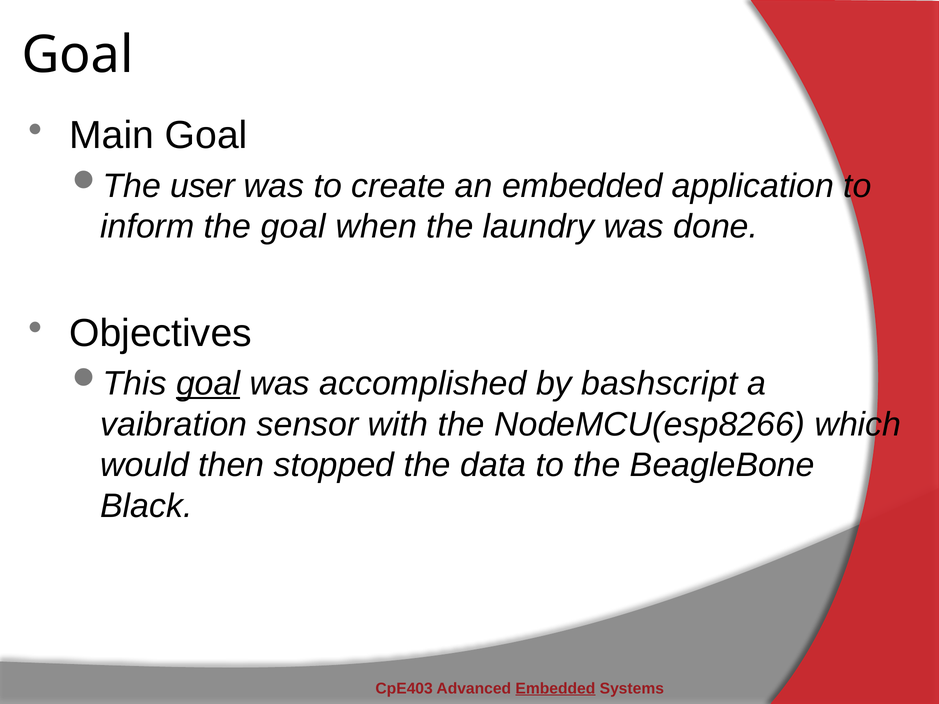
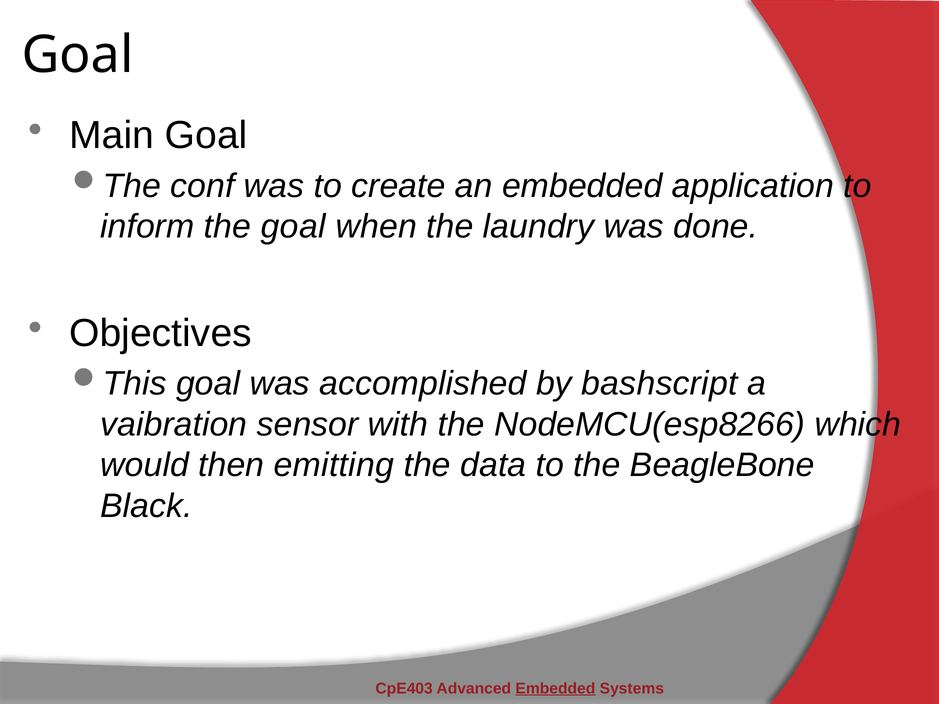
user: user -> conf (203, 186)
goal underline: present -> none (208, 384)
stopped: stopped -> emitting (334, 465)
